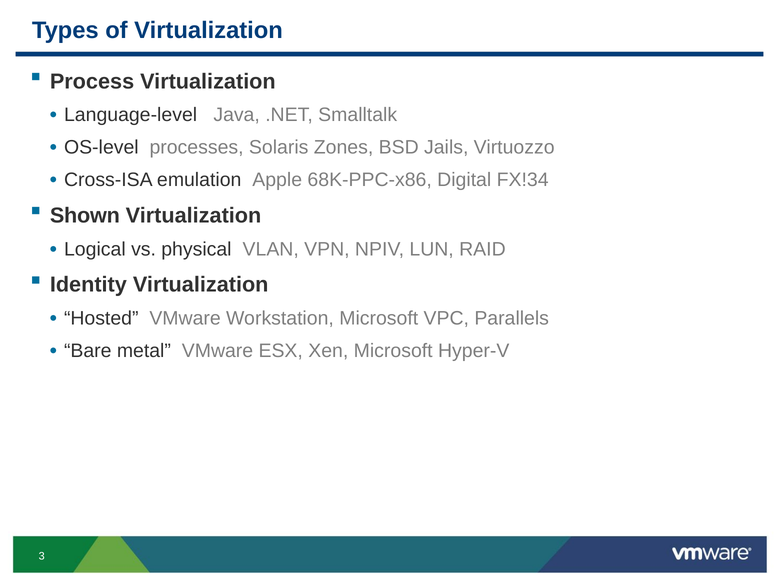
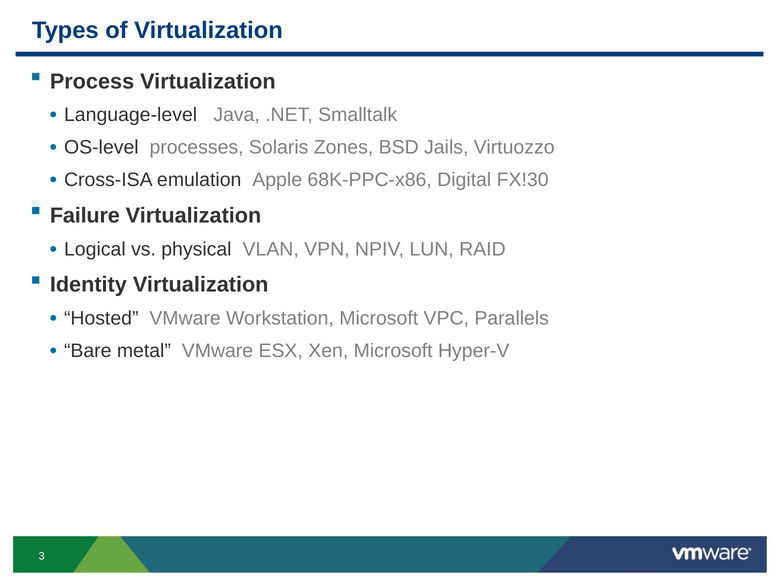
FX!34: FX!34 -> FX!30 (523, 180)
Shown: Shown -> Failure (85, 216)
